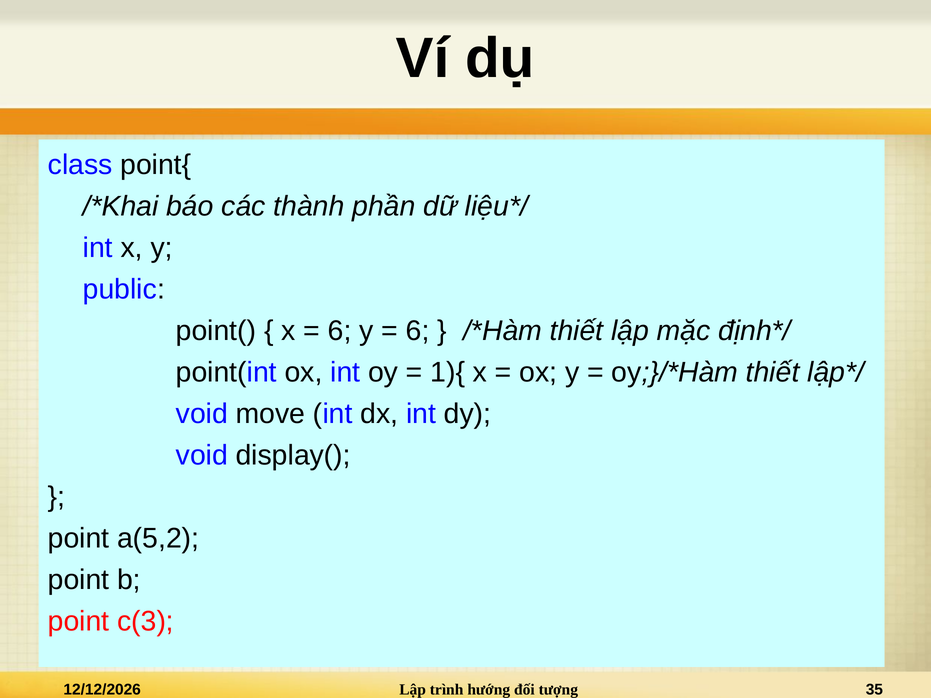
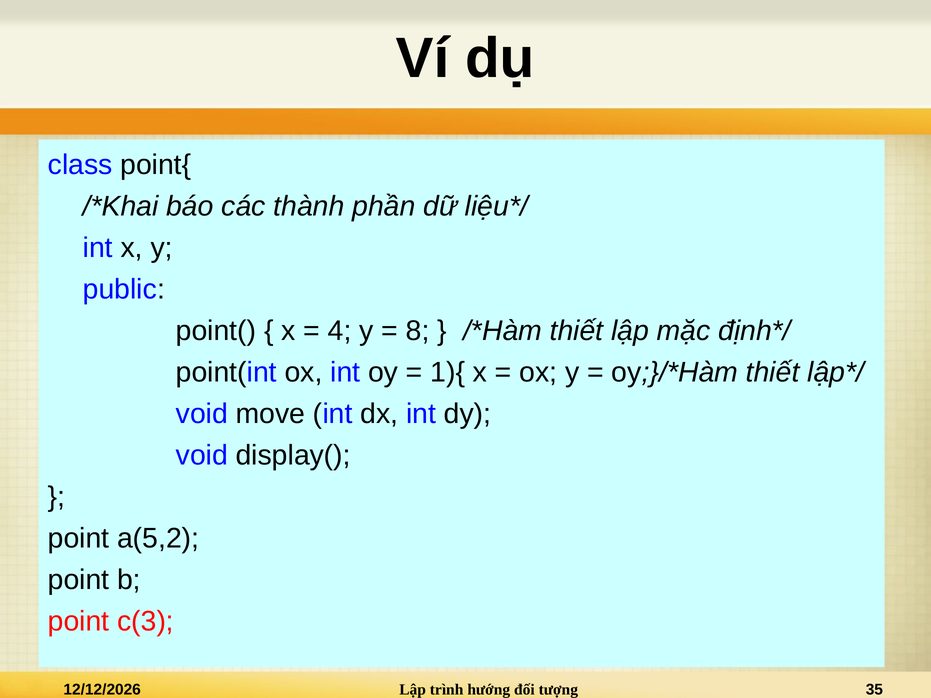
6: 6 -> 4 (340, 331)
6: 6 -> 8 (418, 331)
